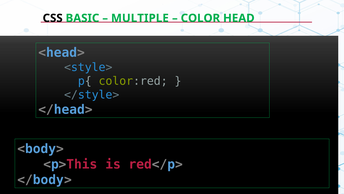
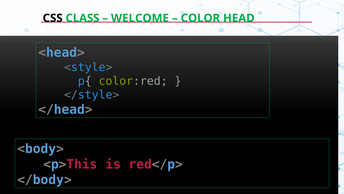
BASIC: BASIC -> CLASS (82, 18)
MULTIPLE: MULTIPLE -> WELCOME (140, 18)
